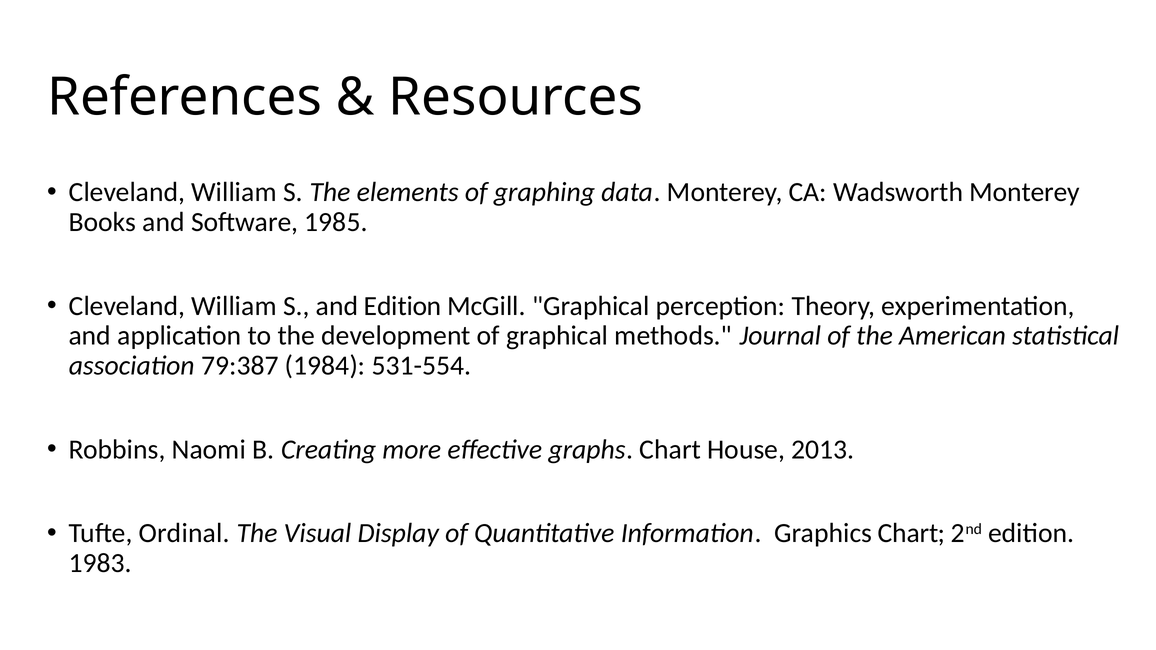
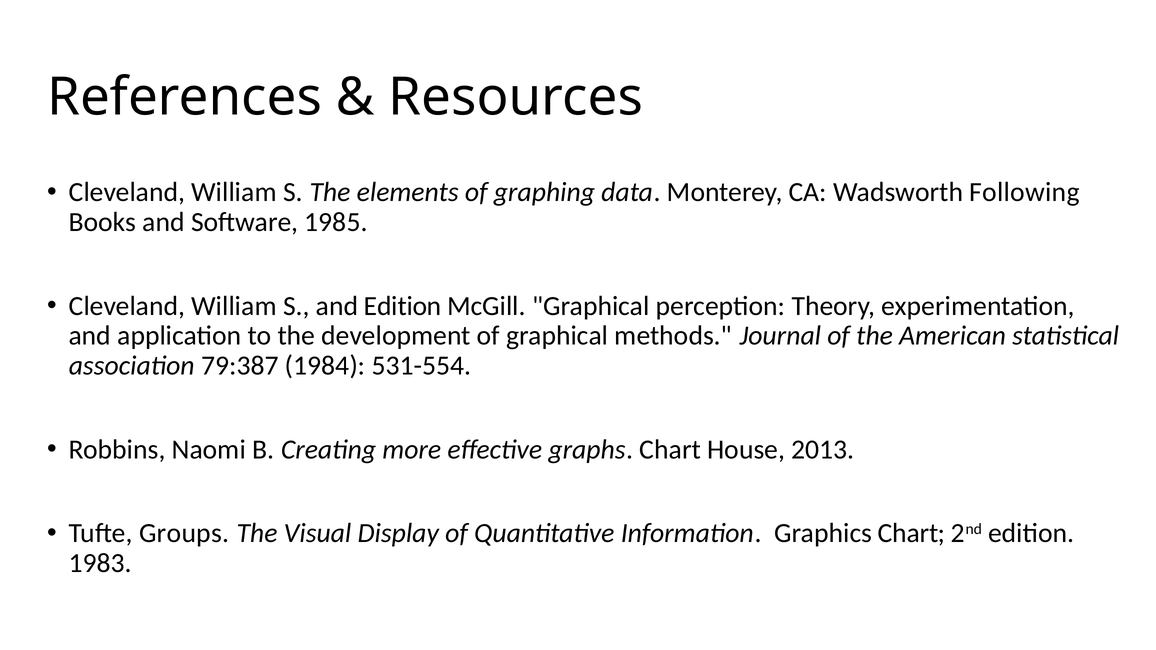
Wadsworth Monterey: Monterey -> Following (1024, 192)
Ordinal: Ordinal -> Groups (184, 534)
